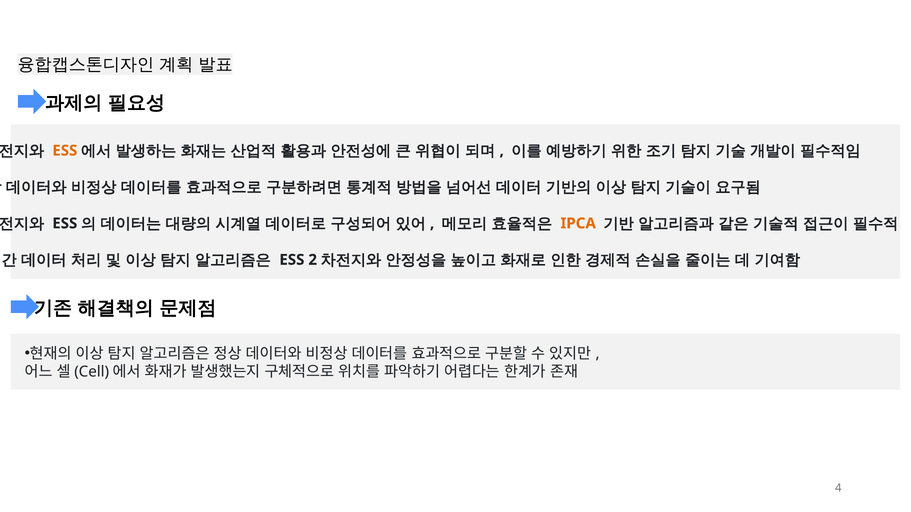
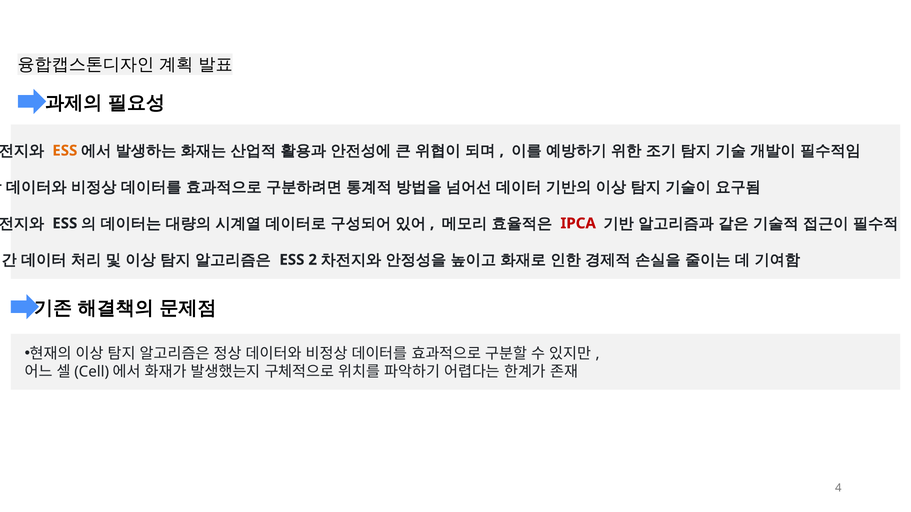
IPCA colour: orange -> red (578, 224)
